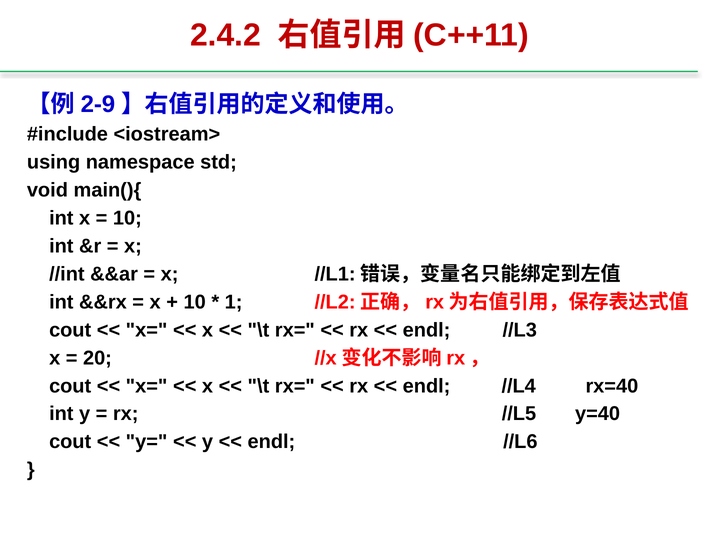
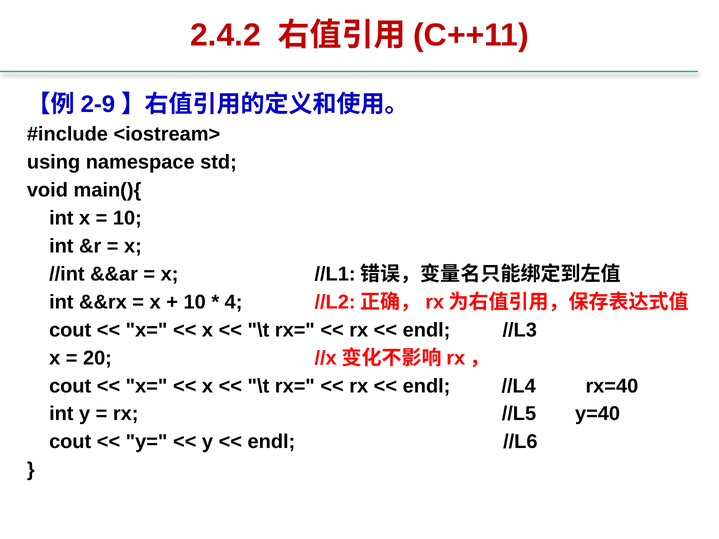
1: 1 -> 4 (234, 302)
